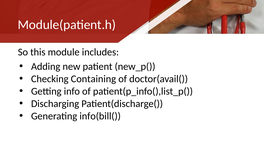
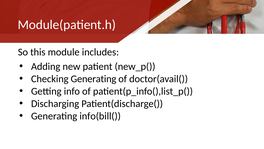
Checking Containing: Containing -> Generating (94, 79)
